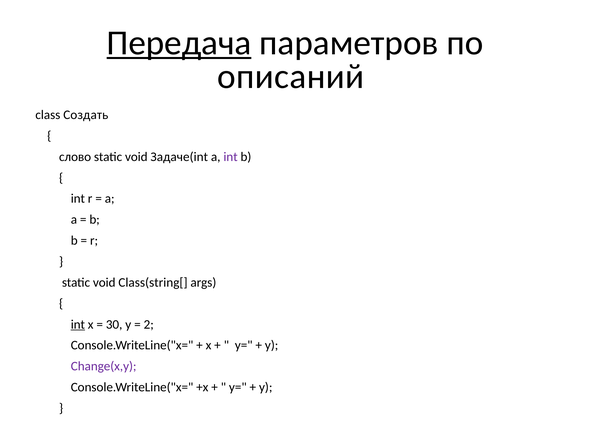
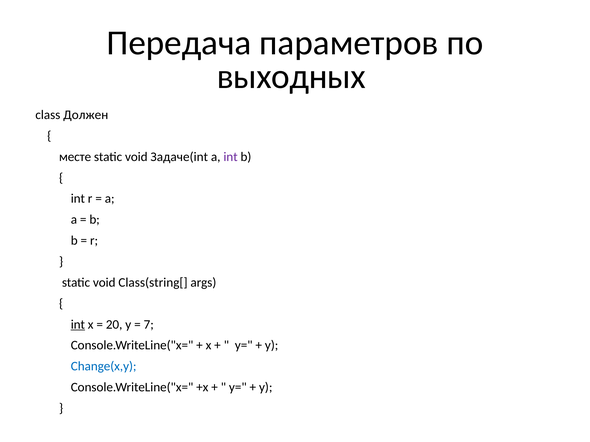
Передача underline: present -> none (179, 43)
описаний: описаний -> выходных (291, 77)
Создать: Создать -> Должен (86, 115)
слово: слово -> месте (75, 157)
30: 30 -> 20 (114, 325)
2: 2 -> 7 (149, 325)
Change(x,y colour: purple -> blue (104, 367)
